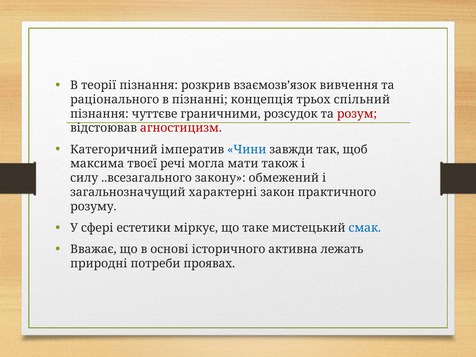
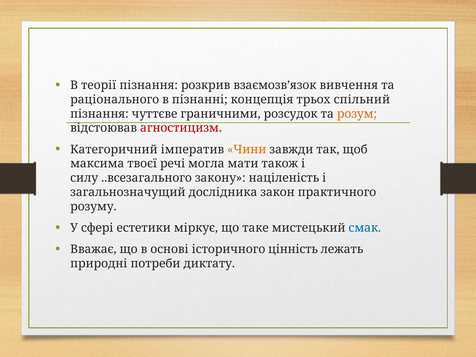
розум colour: red -> orange (357, 114)
Чини colour: blue -> orange (247, 149)
обмежений: обмежений -> націленість (284, 178)
характерні: характерні -> дослідника (223, 192)
активна: активна -> цінність (293, 249)
проявах: проявах -> диктату (209, 264)
